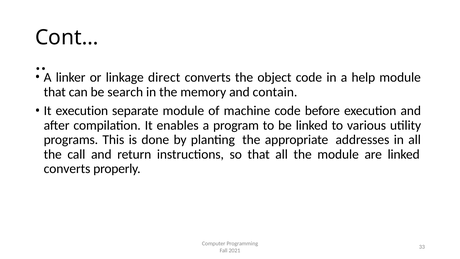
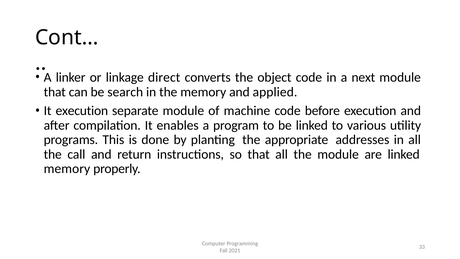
help: help -> next (363, 77)
contain: contain -> applied (275, 92)
converts: converts -> memory (67, 169)
